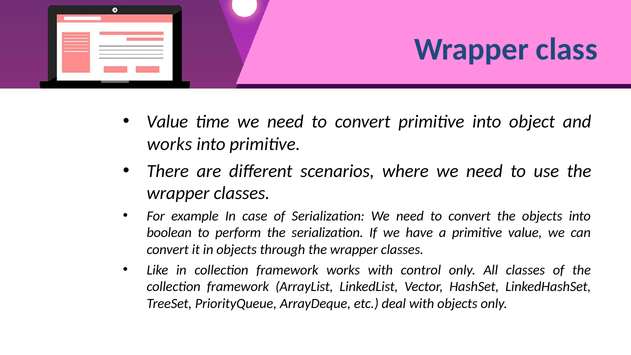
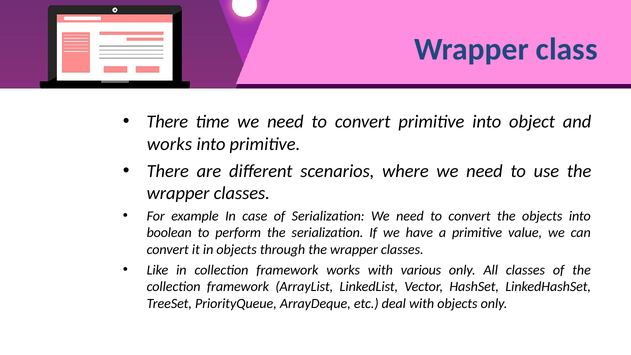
Value: Value -> There (167, 122)
control: control -> various (421, 270)
